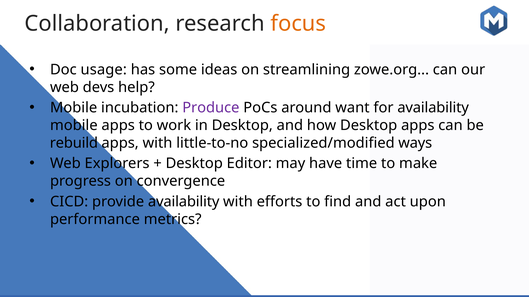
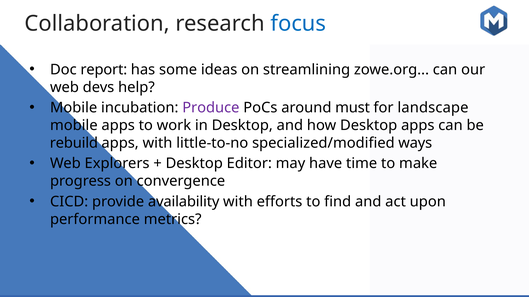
focus colour: orange -> blue (298, 24)
usage: usage -> report (104, 70)
want: want -> must (353, 108)
for availability: availability -> landscape (433, 108)
